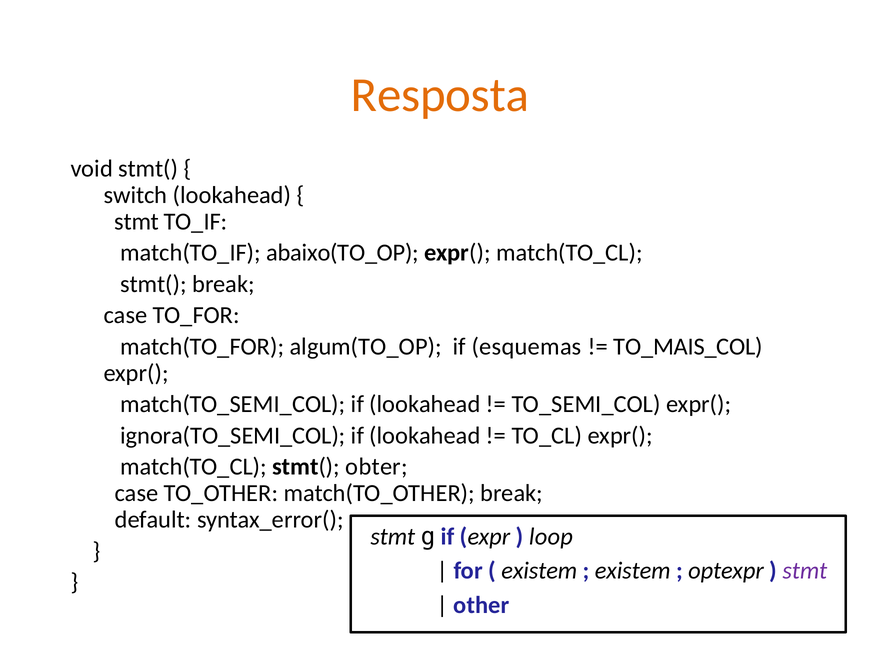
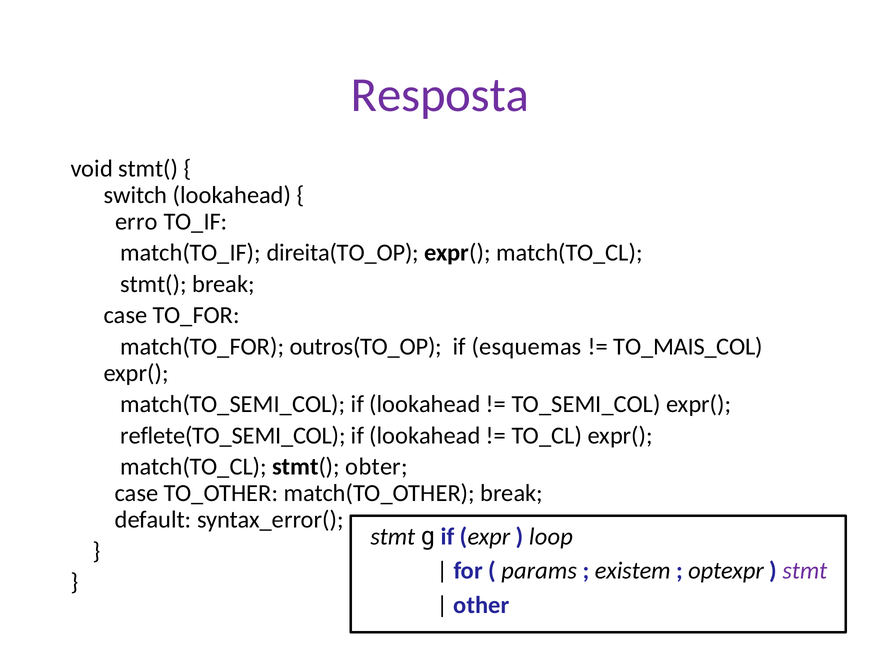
Resposta colour: orange -> purple (440, 95)
stmt: stmt -> erro (136, 222)
abaixo(TO_OP: abaixo(TO_OP -> direita(TO_OP (343, 253)
algum(TO_OP: algum(TO_OP -> outros(TO_OP (366, 347)
ignora(TO_SEMI_COL: ignora(TO_SEMI_COL -> reflete(TO_SEMI_COL (233, 436)
existem: existem -> params (539, 571)
